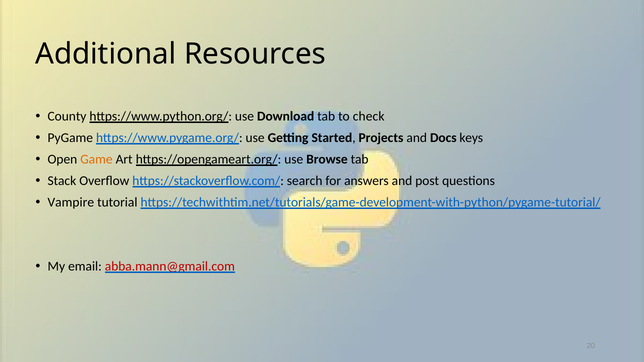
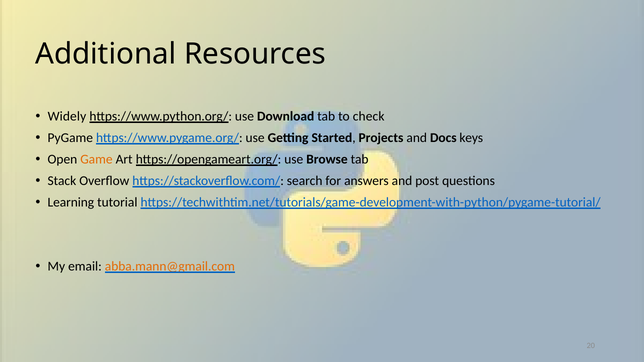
County: County -> Widely (67, 117)
Vampire: Vampire -> Learning (71, 203)
abba.mann@gmail.com colour: red -> orange (170, 267)
